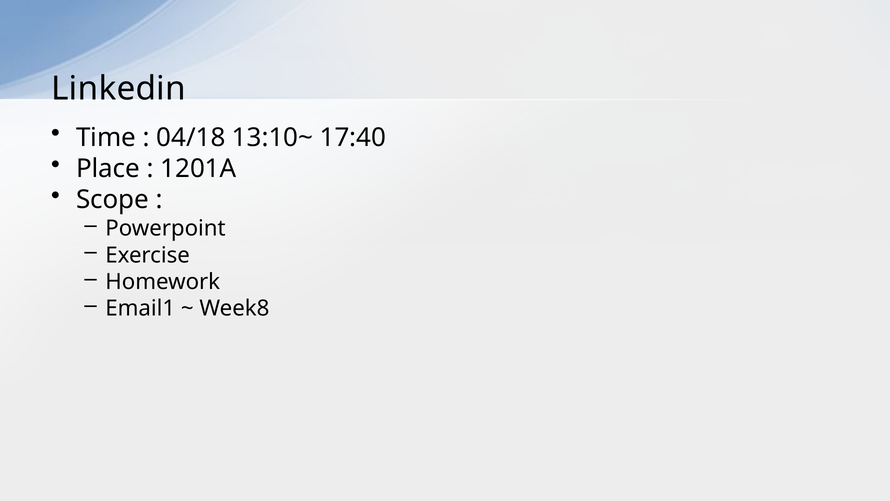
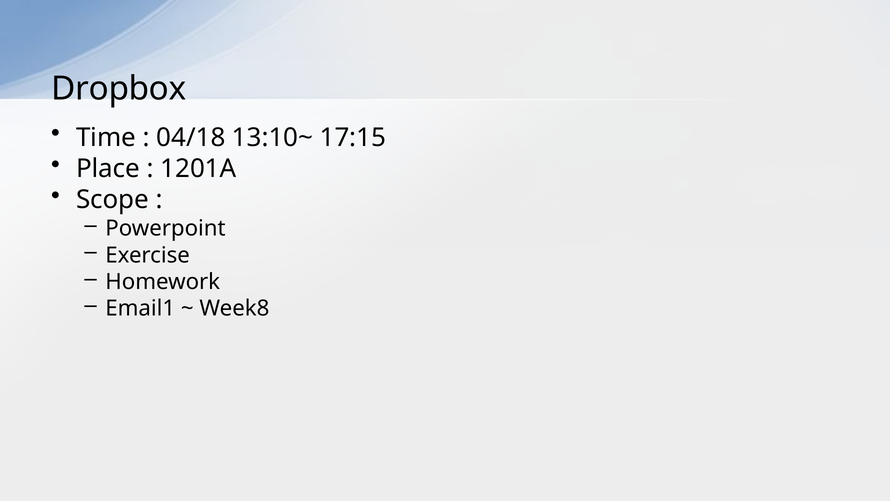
Linkedin: Linkedin -> Dropbox (119, 89)
17:40: 17:40 -> 17:15 (353, 137)
